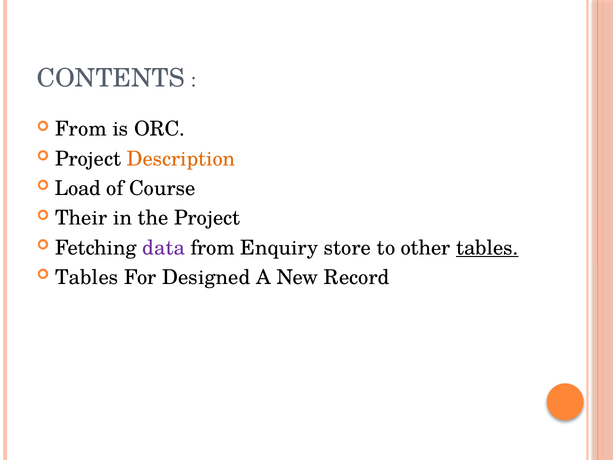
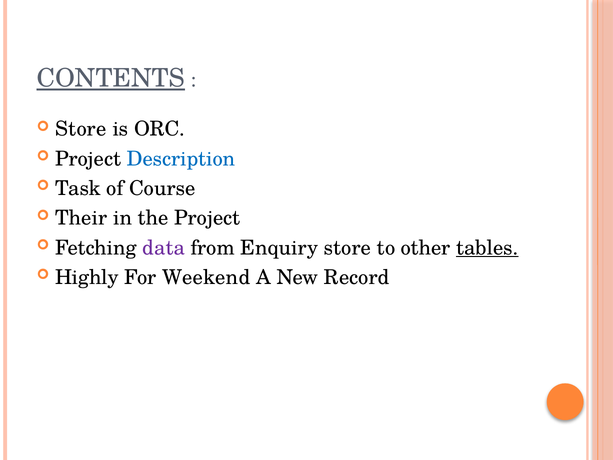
CONTENTS underline: none -> present (111, 78)
From: From -> Store (81, 129)
Description colour: orange -> blue (181, 159)
Load: Load -> Task (78, 188)
Tables: Tables -> Highly (87, 277)
Designed: Designed -> Weekend (206, 277)
